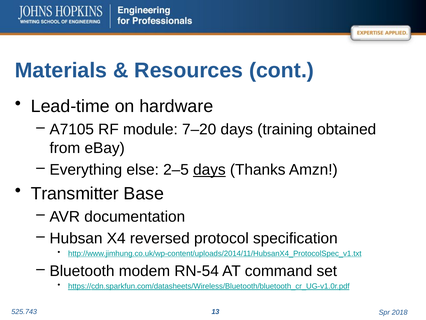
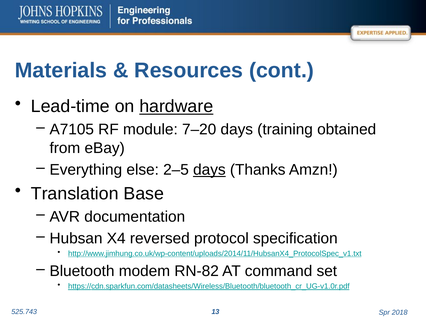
hardware underline: none -> present (176, 106)
Transmitter: Transmitter -> Translation (75, 193)
RN-54: RN-54 -> RN-82 (197, 271)
